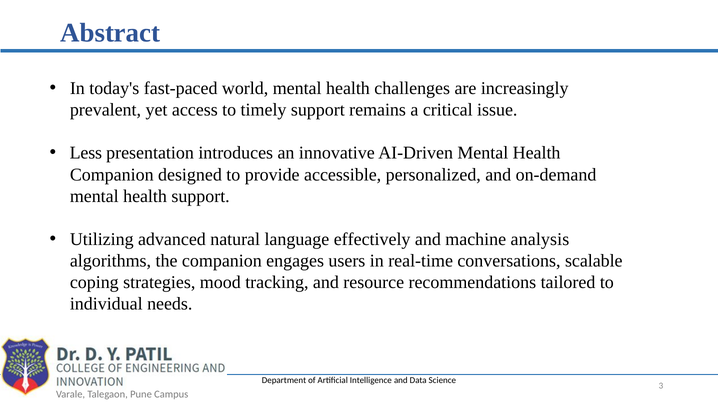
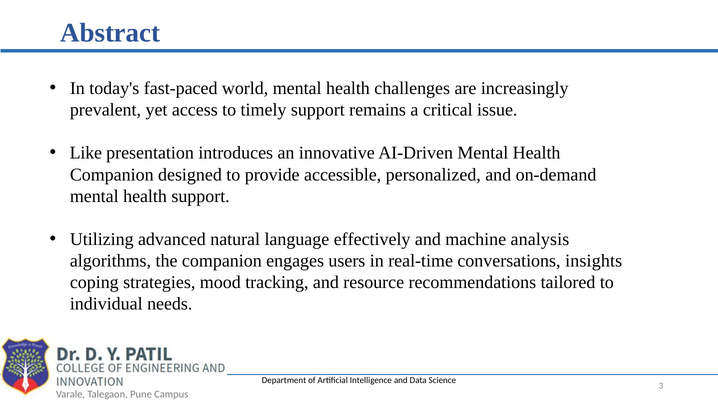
Less: Less -> Like (86, 153)
scalable: scalable -> insights (594, 261)
